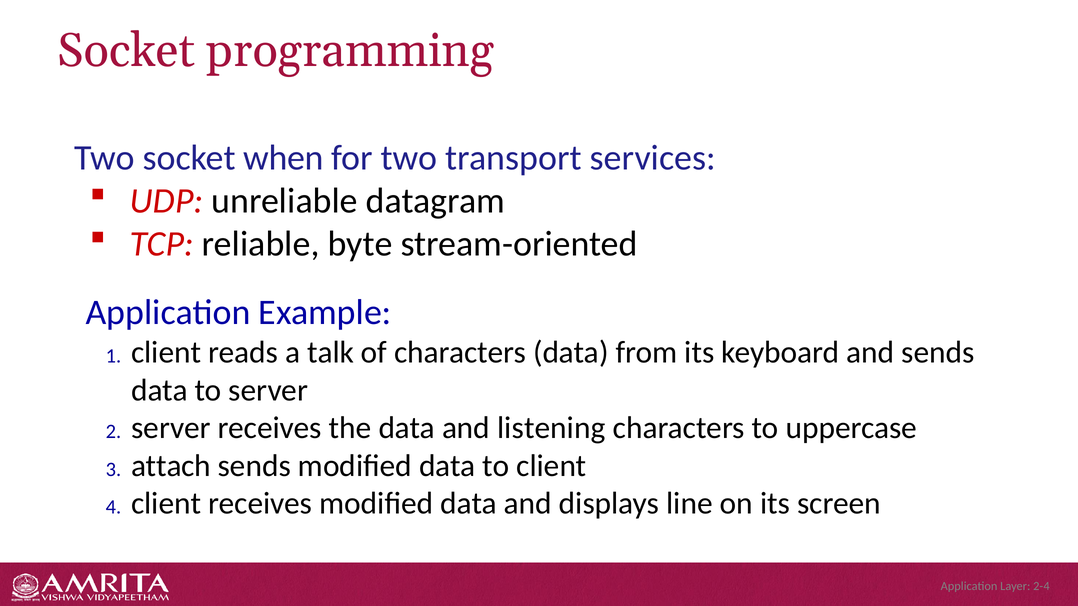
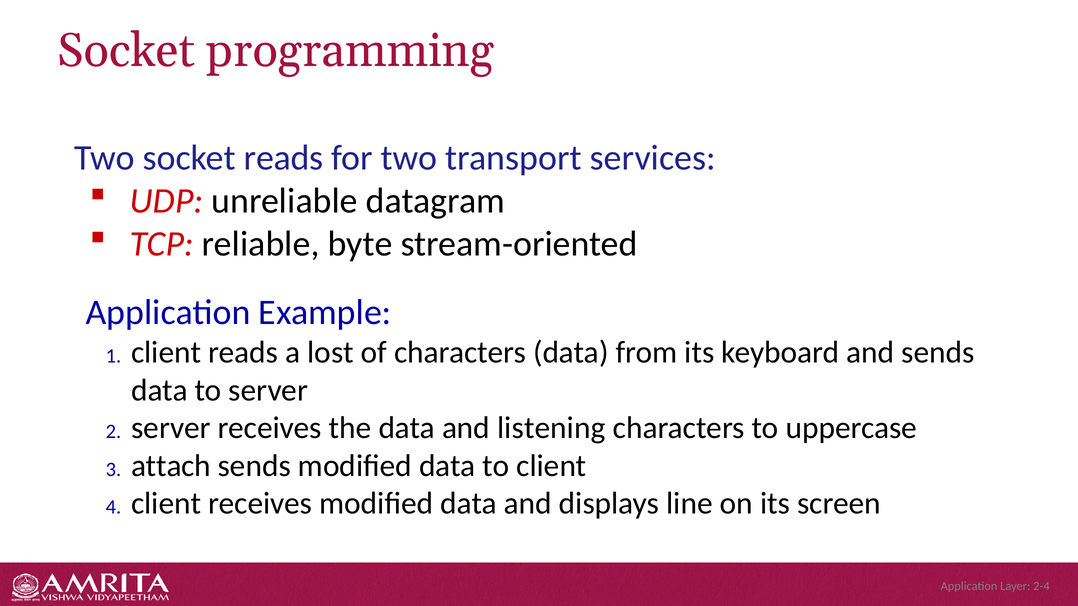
socket when: when -> reads (283, 158)
talk: talk -> lost (331, 353)
